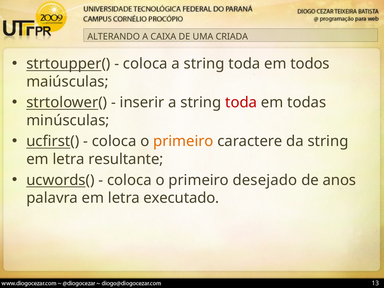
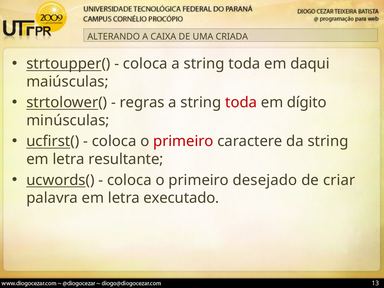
todos: todos -> daqui (310, 64)
inserir: inserir -> regras (142, 103)
todas: todas -> dígito (307, 103)
primeiro colour: orange -> red (183, 141)
anos: anos -> criar (339, 180)
